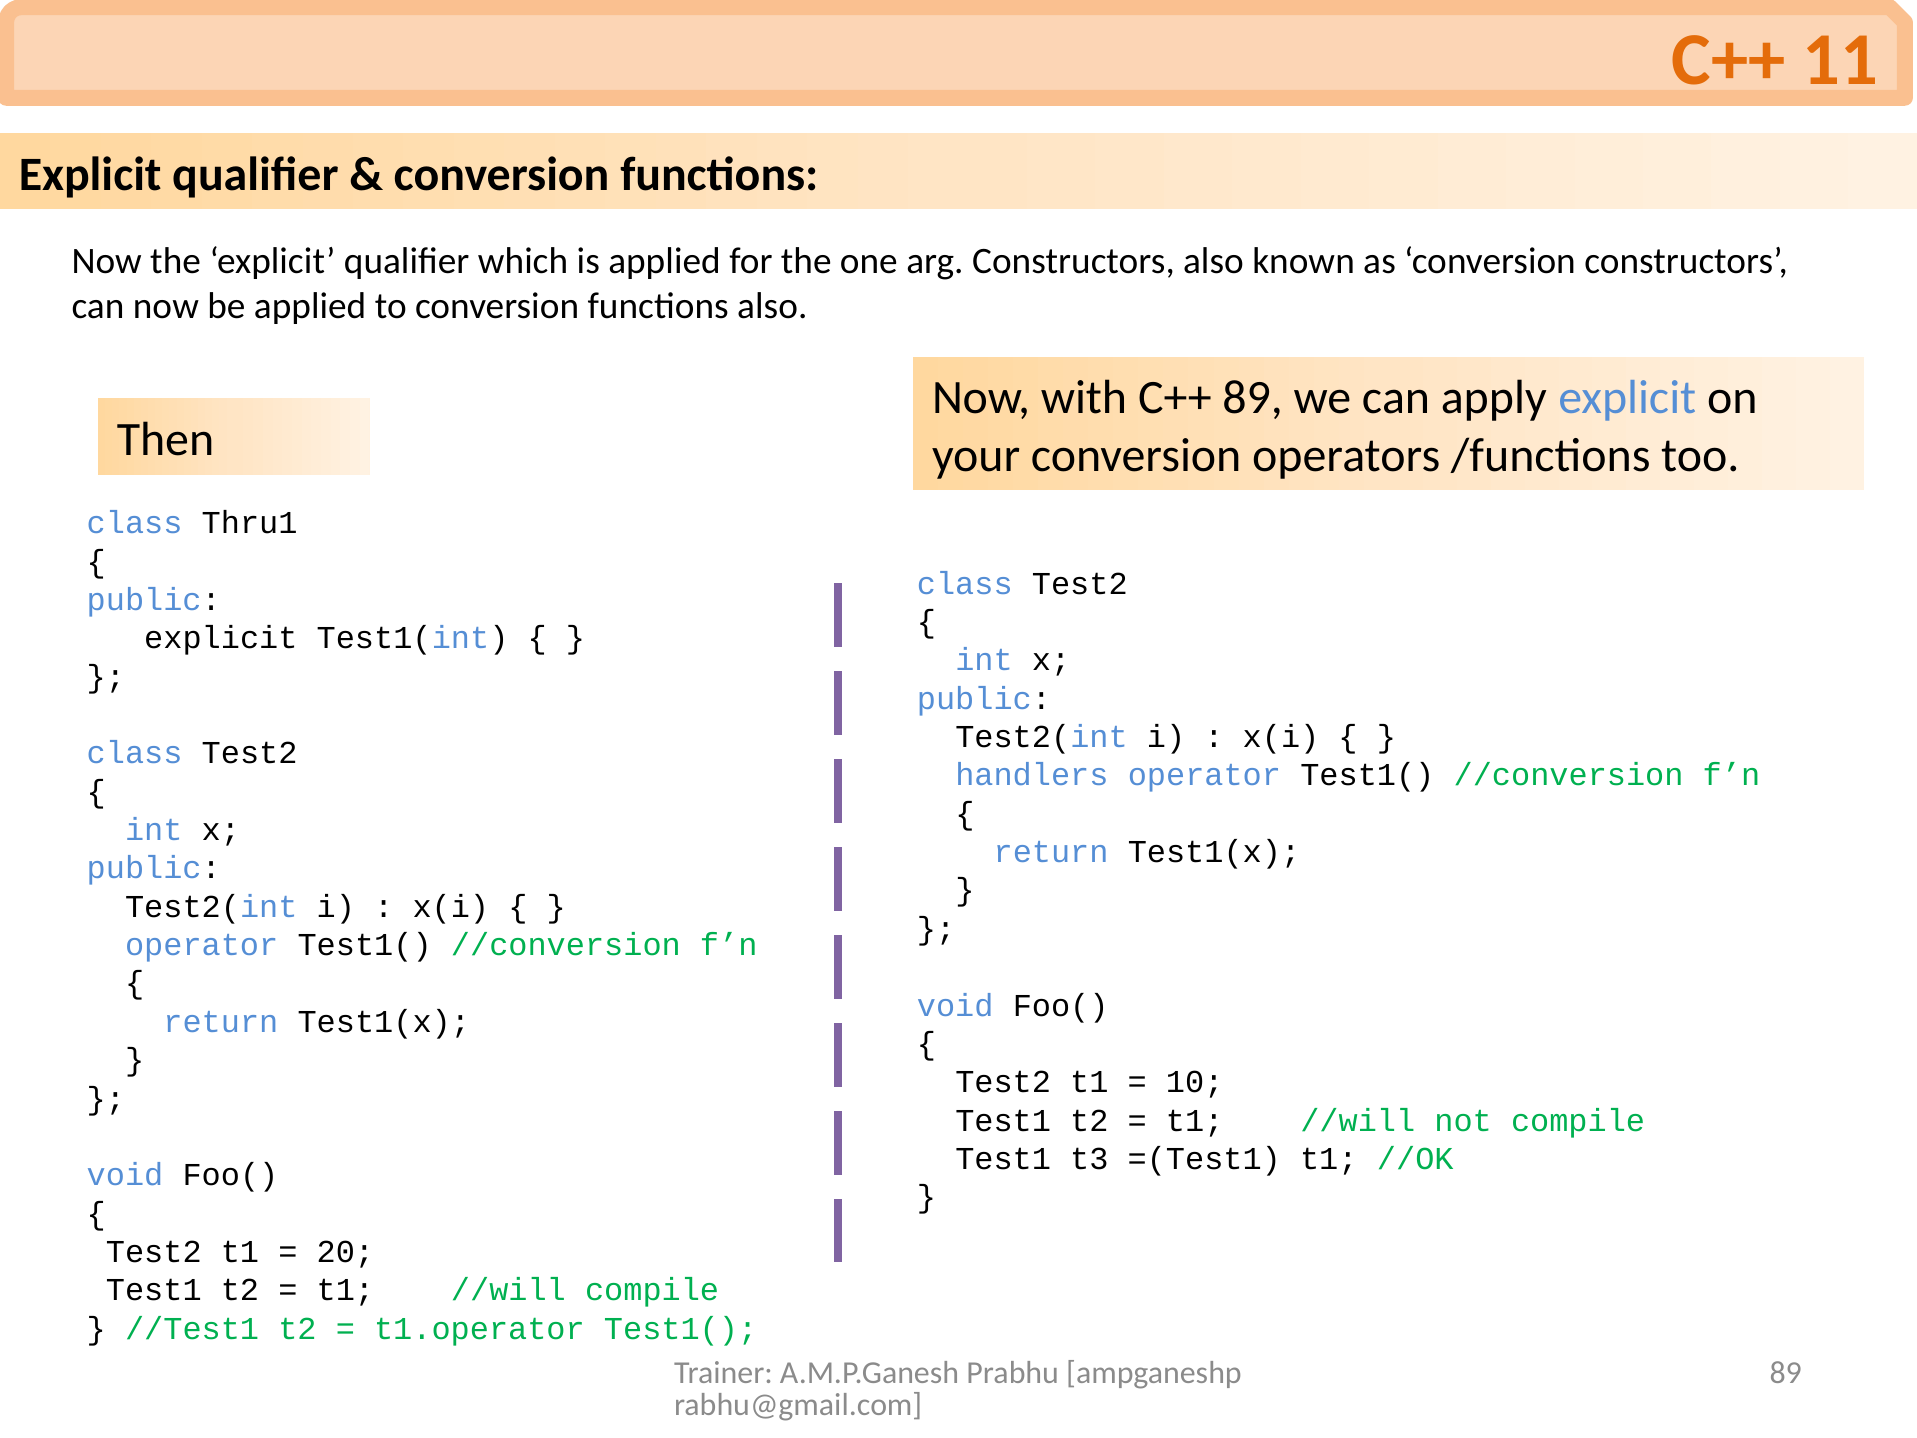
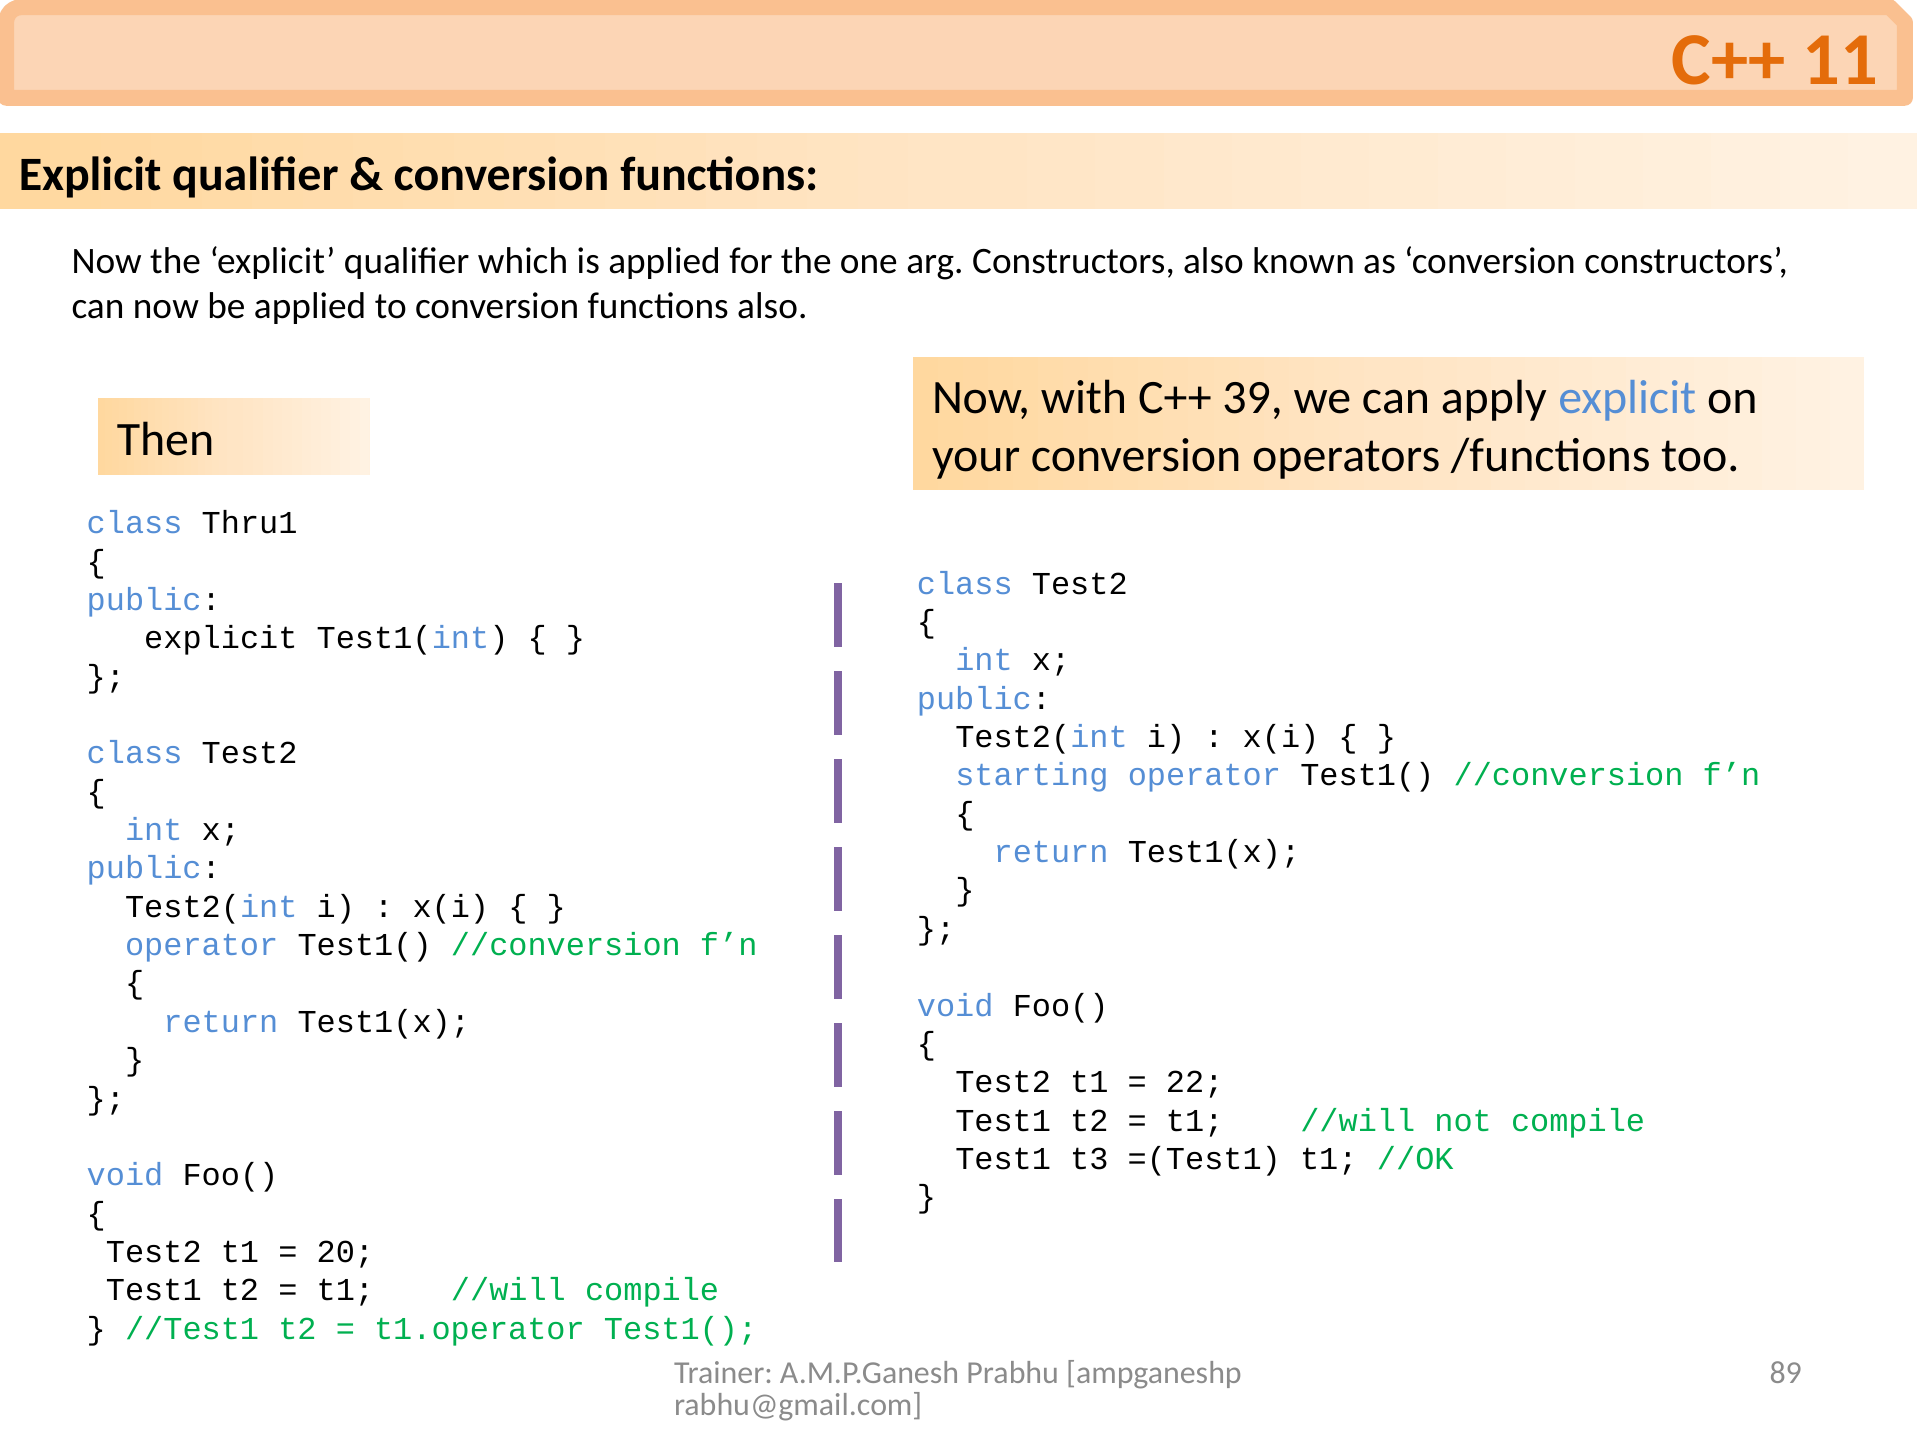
C++ 89: 89 -> 39 (1253, 398)
handlers: handlers -> starting (1032, 775)
10: 10 -> 22 (1195, 1082)
